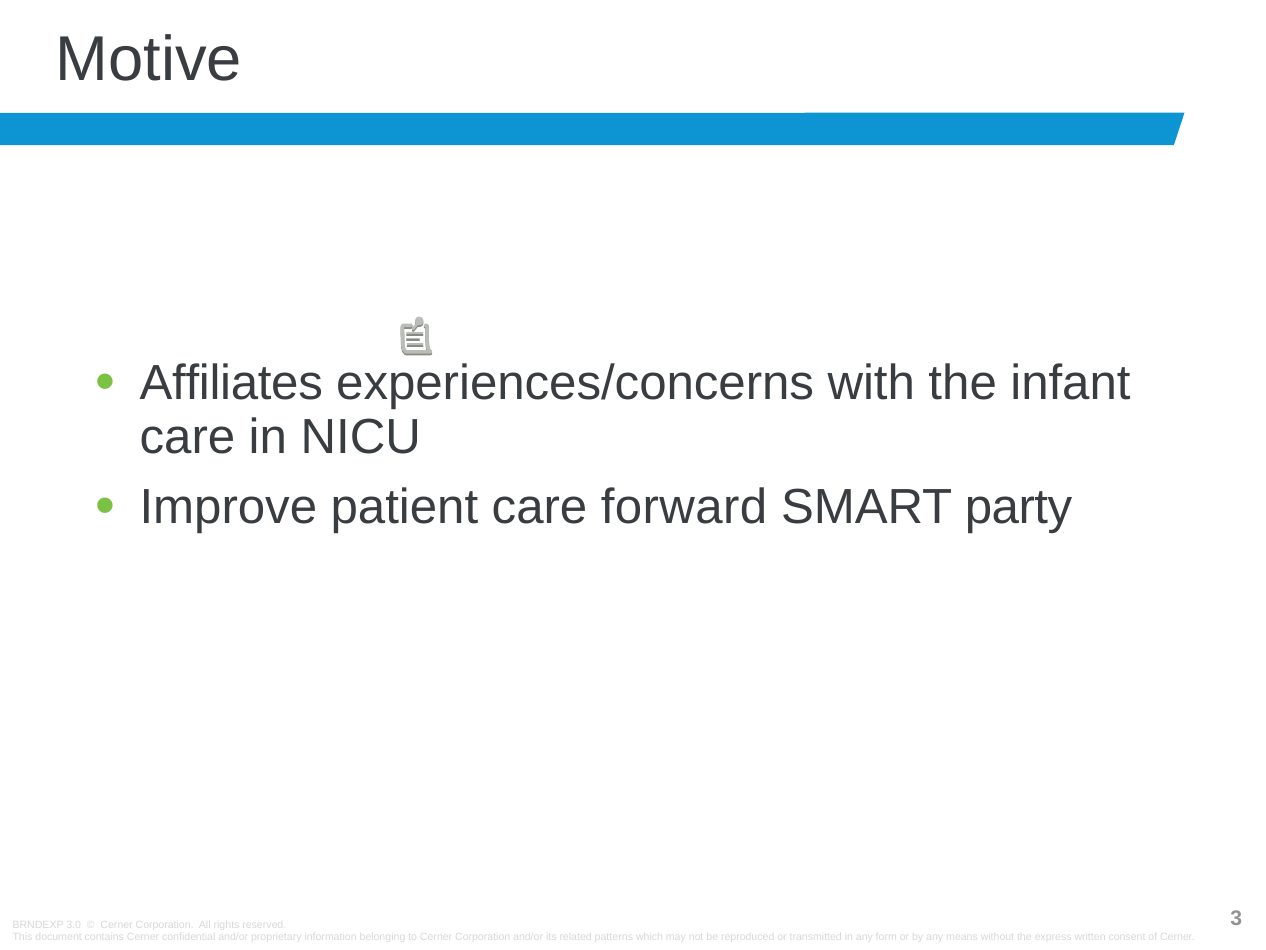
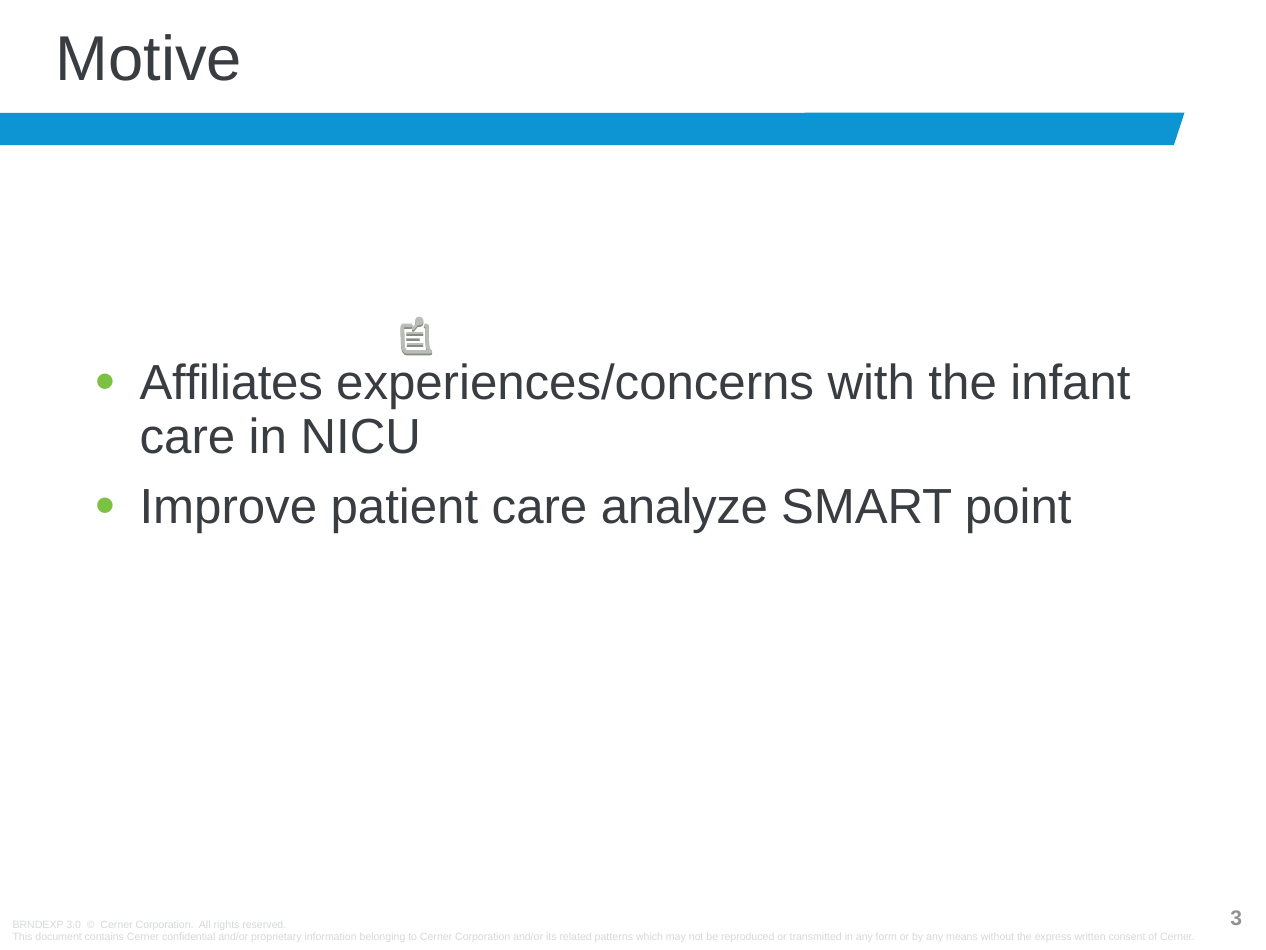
forward: forward -> analyze (684, 507)
party: party -> point (1018, 507)
